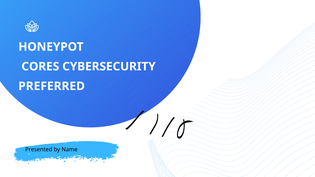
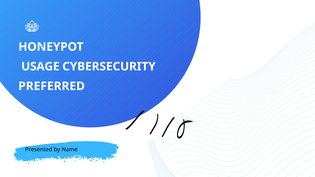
CORES: CORES -> USAGE (40, 67)
